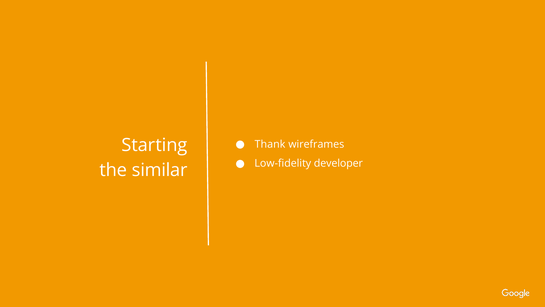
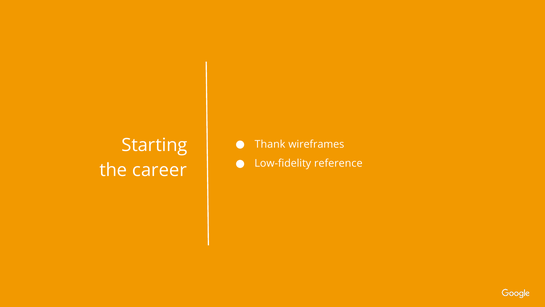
developer: developer -> reference (338, 163)
similar: similar -> career (160, 170)
